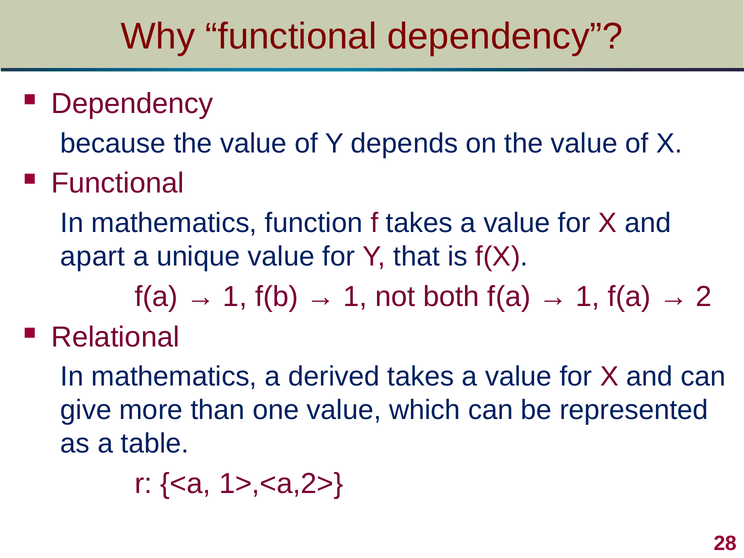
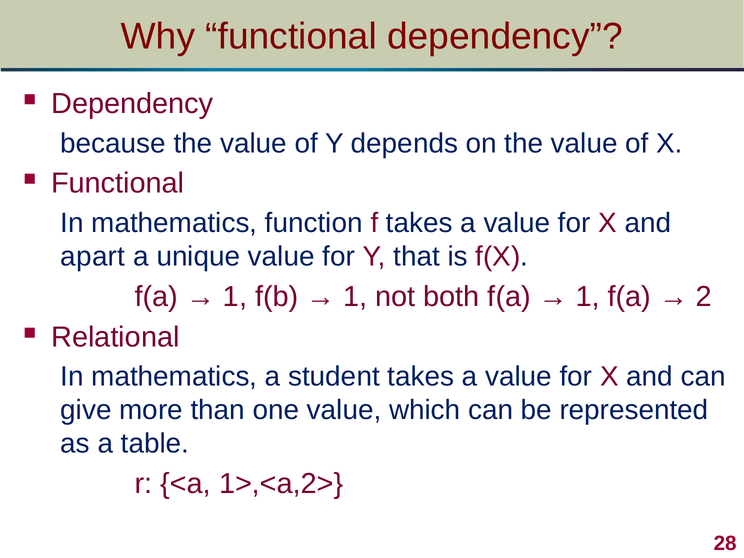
derived: derived -> student (334, 377)
